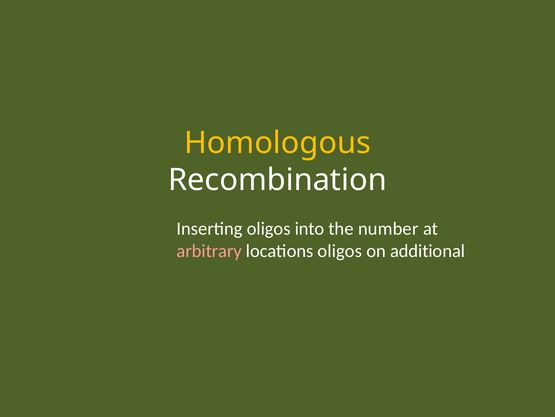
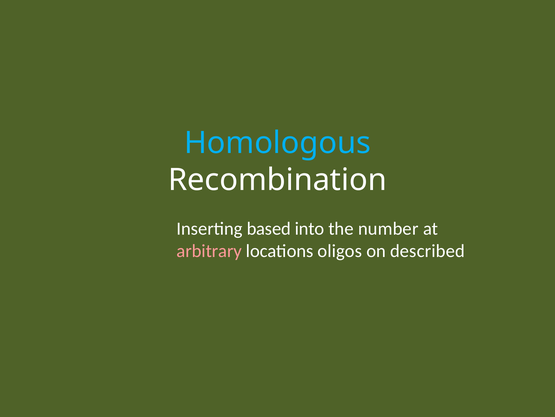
Homologous colour: yellow -> light blue (277, 143)
Inserting oligos: oligos -> based (269, 228)
additional: additional -> described (427, 251)
